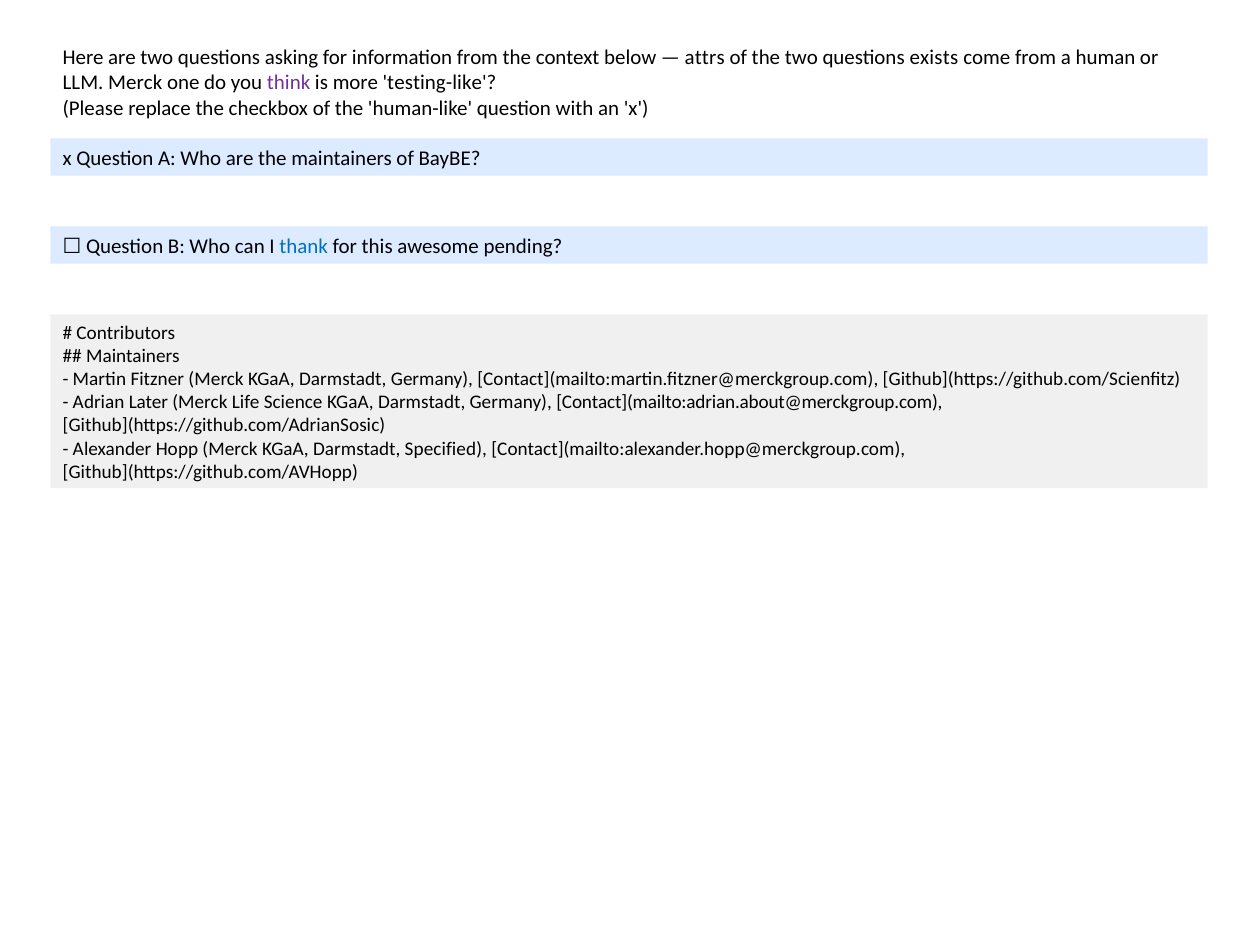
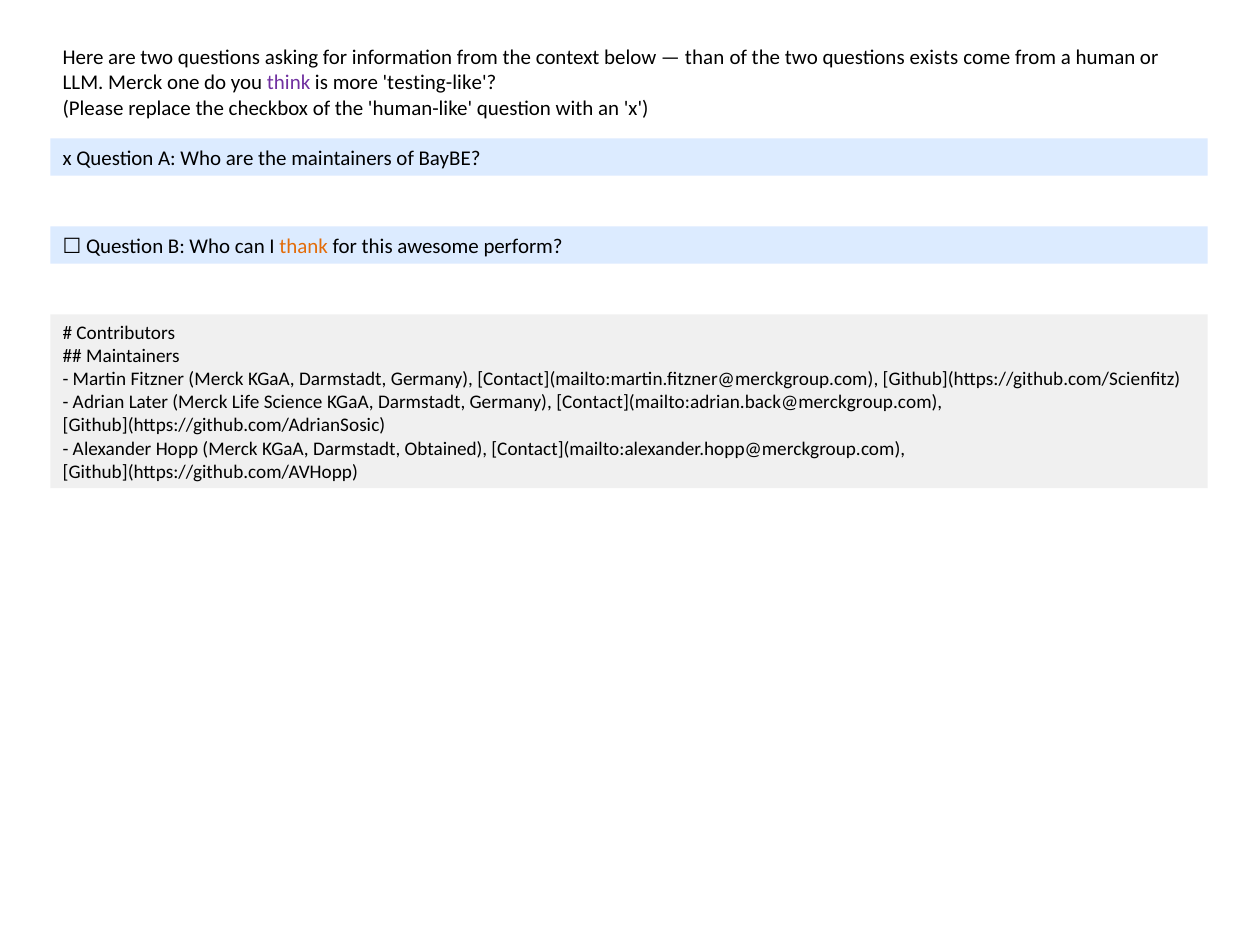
attrs: attrs -> than (705, 58)
thank colour: blue -> orange (304, 247)
pending: pending -> perform (523, 247)
Contact](mailto:adrian.about@merckgroup.com: Contact](mailto:adrian.about@merckgroup.com -> Contact](mailto:adrian.back@merckgroup.com (749, 403)
Specified: Specified -> Obtained (446, 449)
